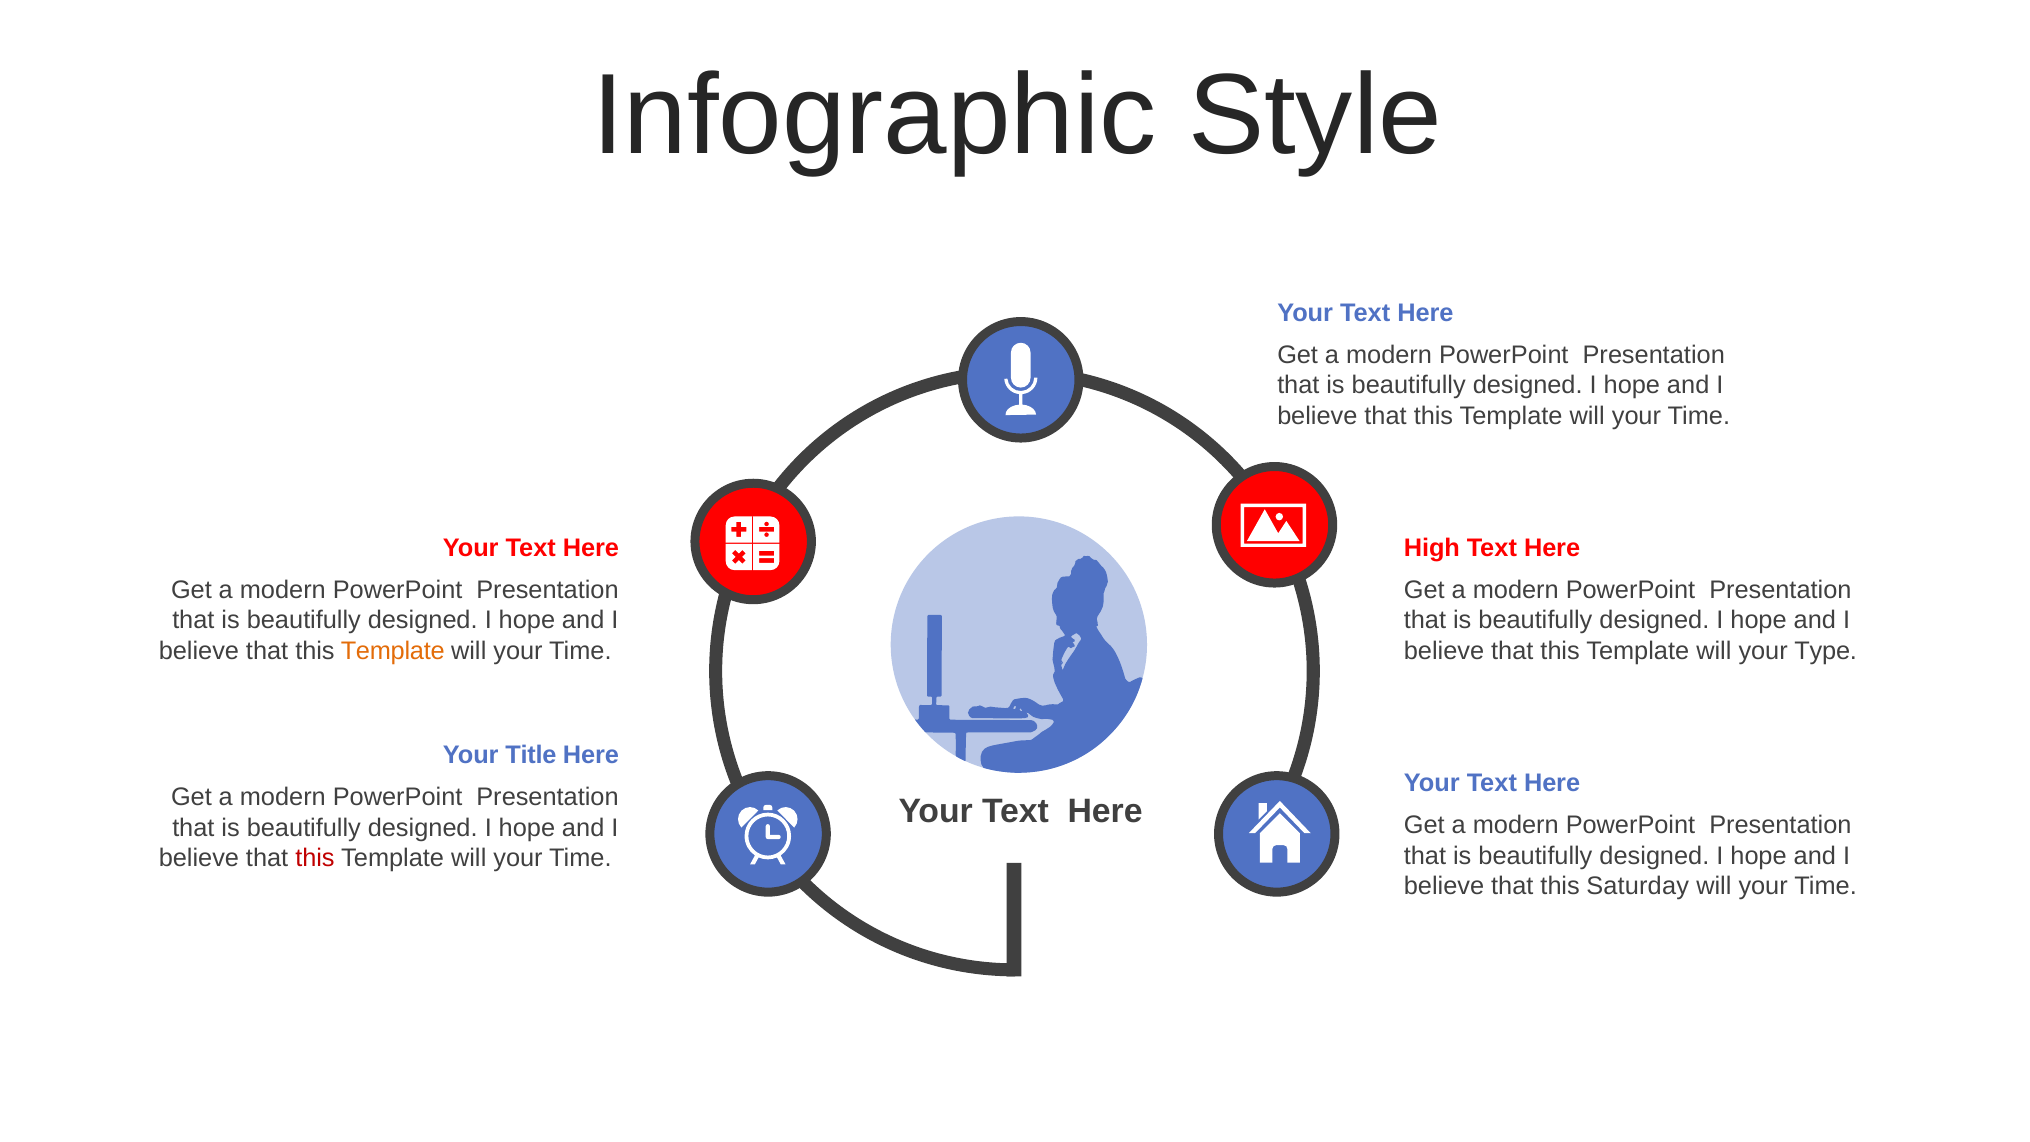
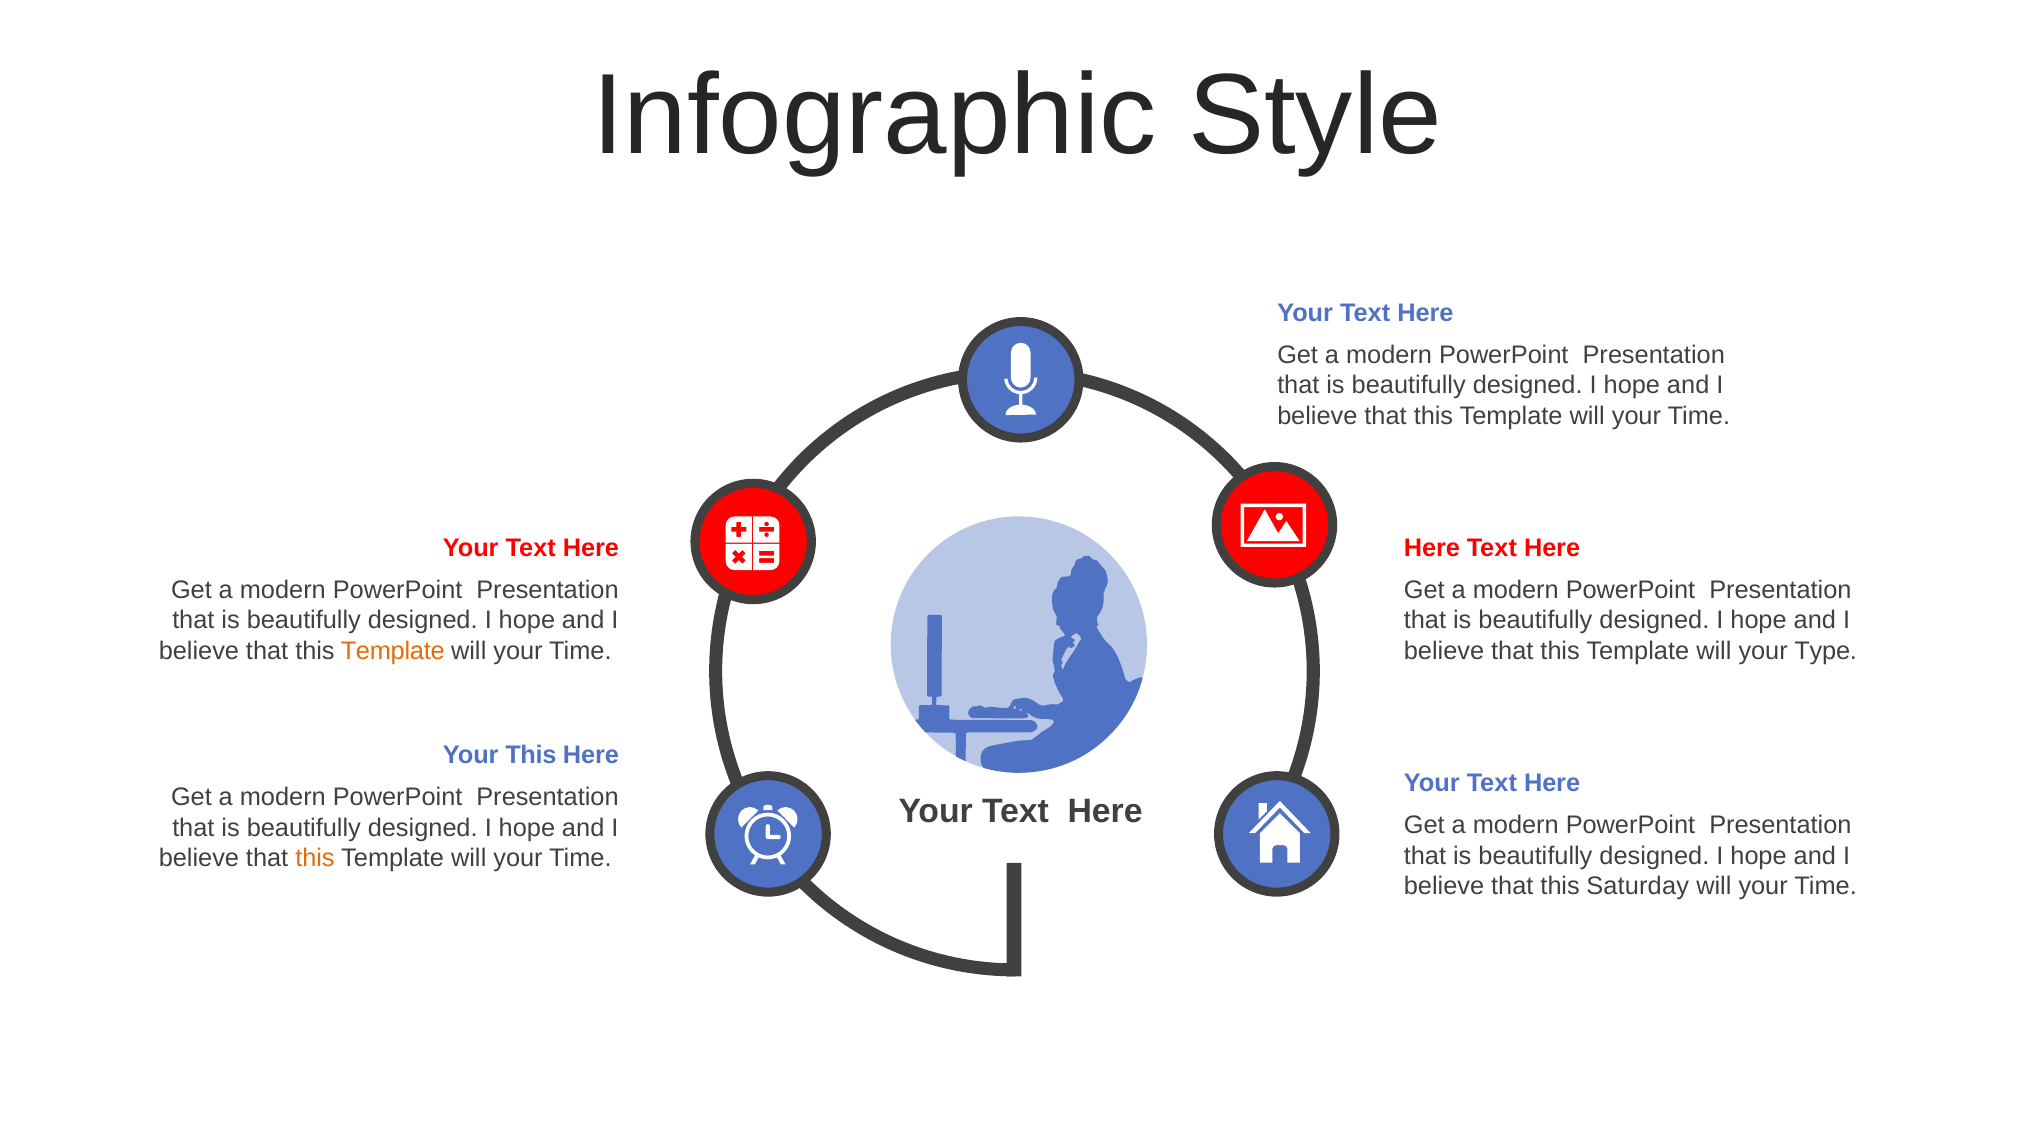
High: High -> Here (1432, 548)
Your Title: Title -> This (531, 755)
this colour: red -> orange (315, 858)
